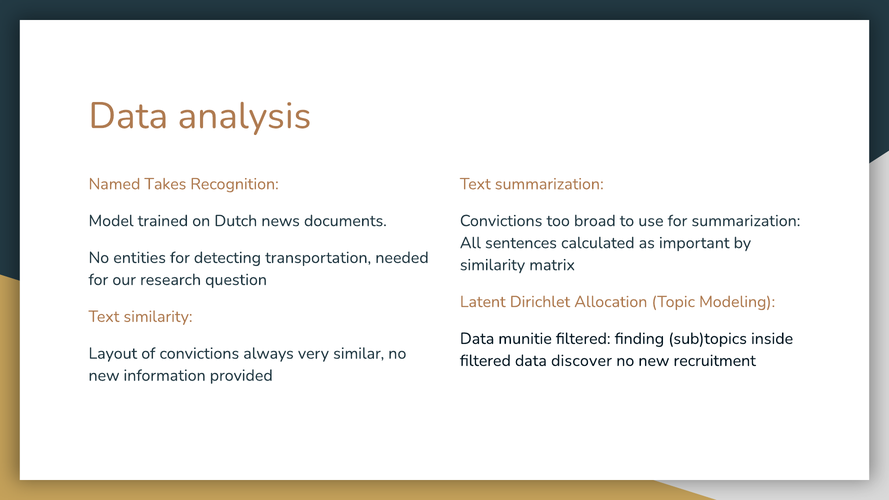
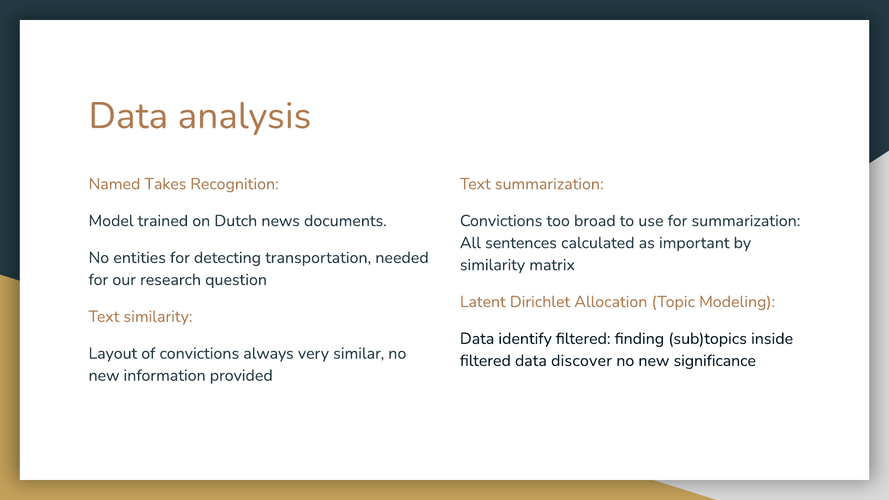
munitie: munitie -> identify (525, 339)
recruitment: recruitment -> significance (715, 361)
